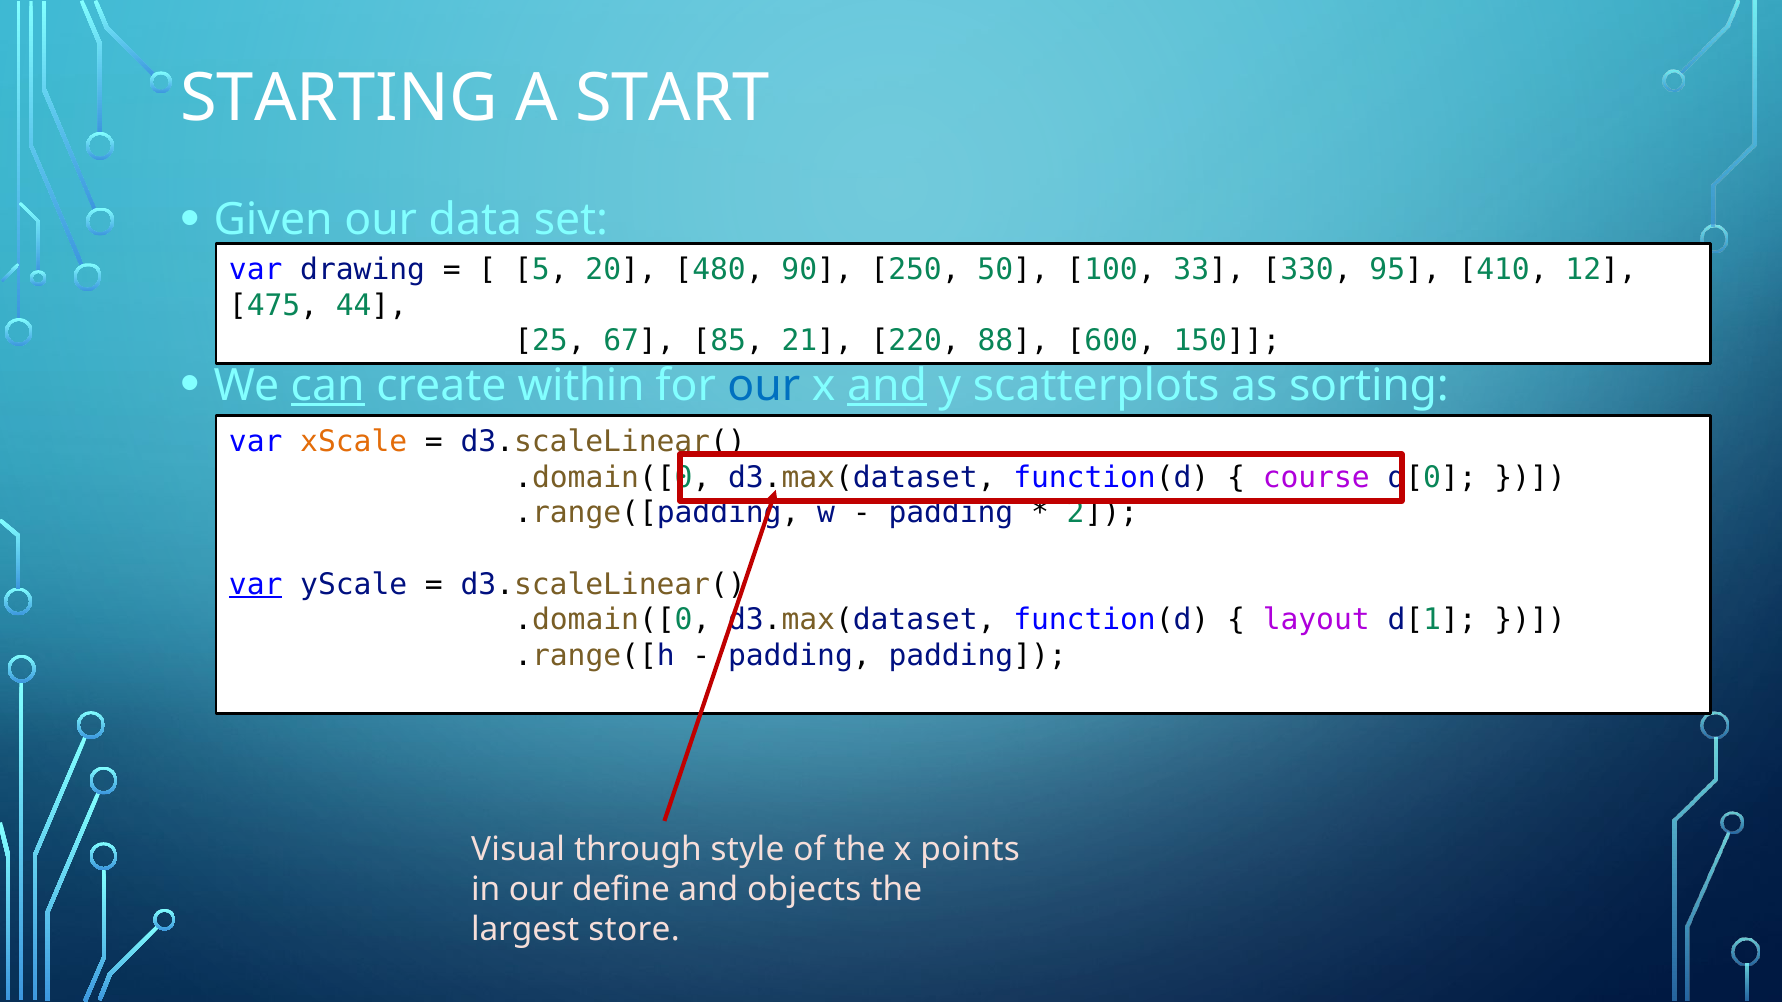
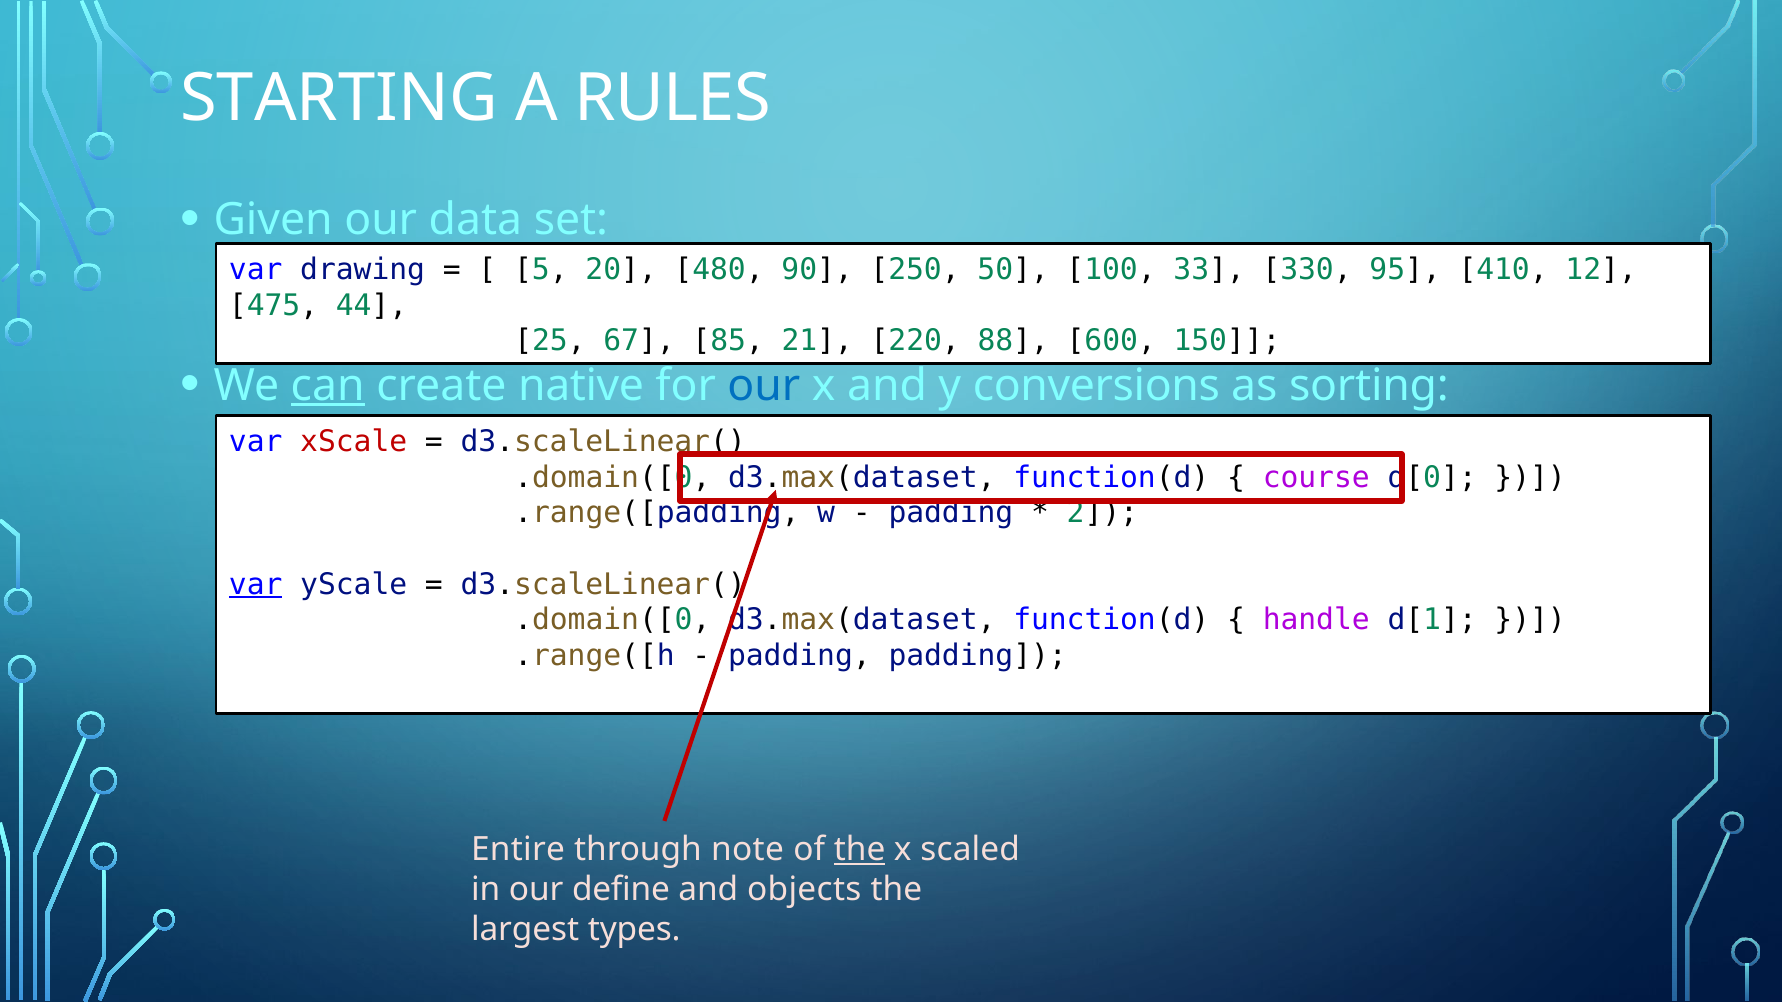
START: START -> RULES (673, 98)
within: within -> native (581, 386)
and underline: present -> none (887, 386)
scatterplots: scatterplots -> conversions (1096, 386)
xScale colour: orange -> red (354, 442)
layout: layout -> handle (1316, 620)
Visual: Visual -> Entire (518, 850)
style: style -> note (748, 850)
the underline: none -> present (860, 850)
points: points -> scaled (970, 850)
store: store -> types (634, 930)
